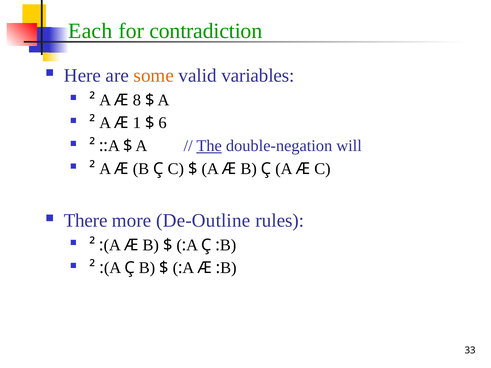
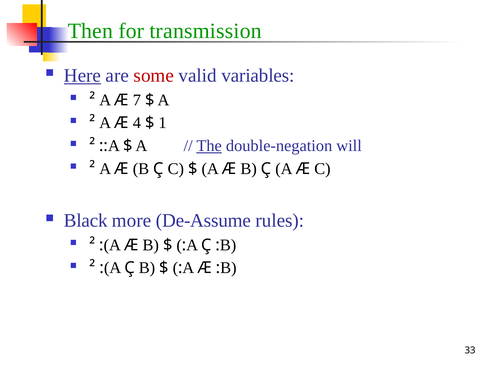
Each: Each -> Then (90, 31)
contradiction: contradiction -> transmission (206, 31)
Here underline: none -> present (82, 76)
some colour: orange -> red (154, 76)
8: 8 -> 7 (137, 100)
1: 1 -> 4 (137, 123)
6: 6 -> 1 (163, 123)
There: There -> Black (86, 221)
De-Outline: De-Outline -> De-Assume (203, 221)
